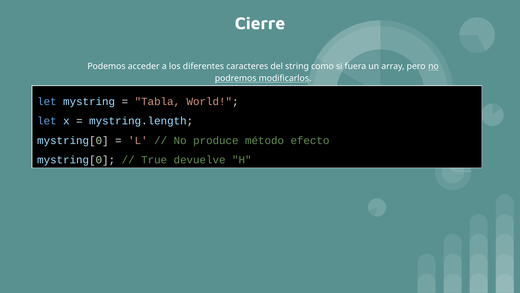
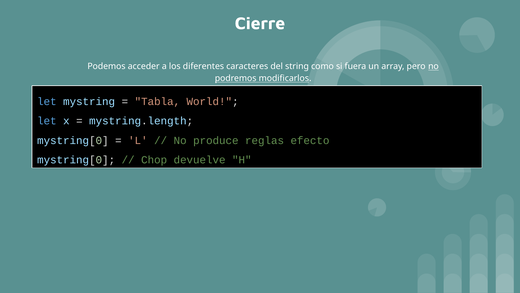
método: método -> reglas (265, 140)
True: True -> Chop (154, 160)
